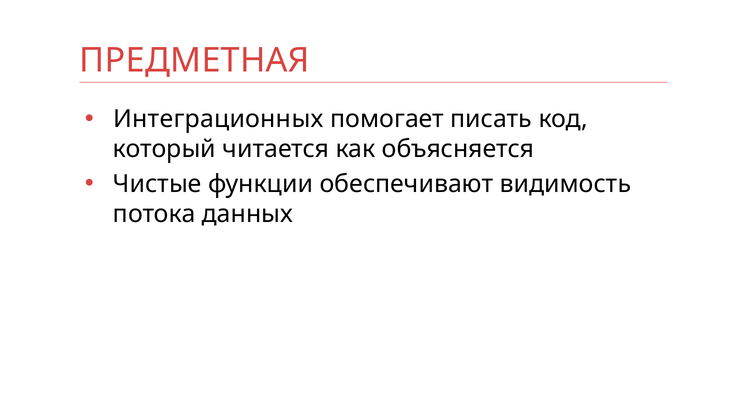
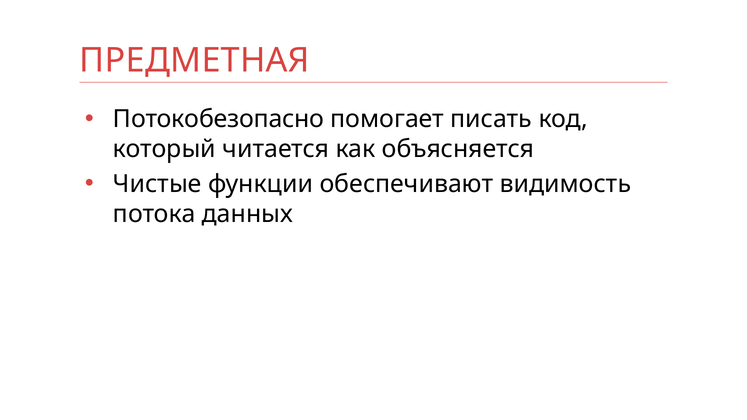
Интеграционных: Интеграционных -> Потокобезопасно (219, 119)
